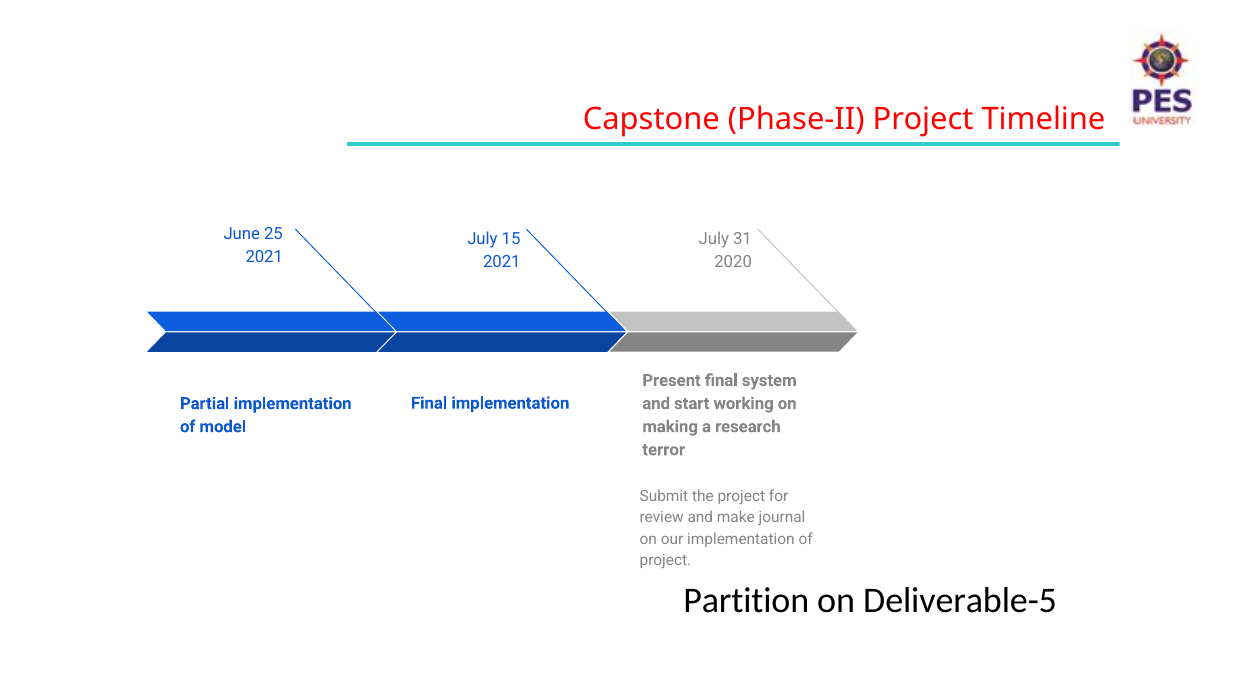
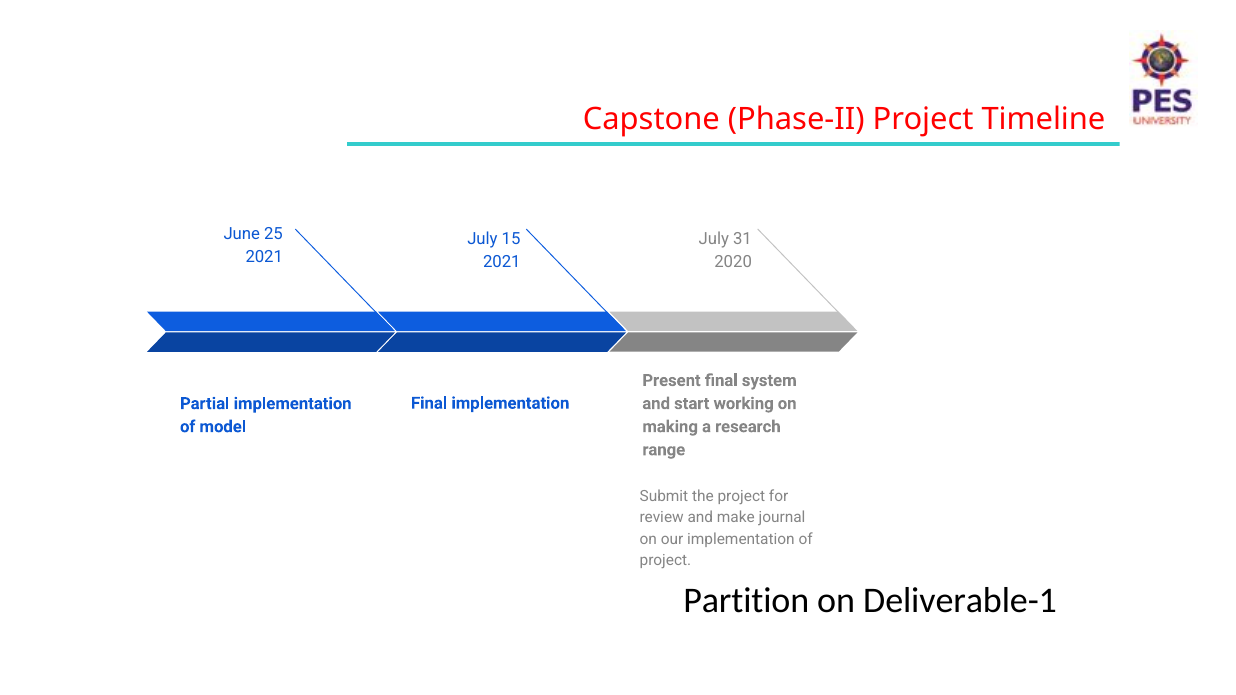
terror: terror -> range (664, 450)
Deliverable-5: Deliverable-5 -> Deliverable-1 (960, 601)
